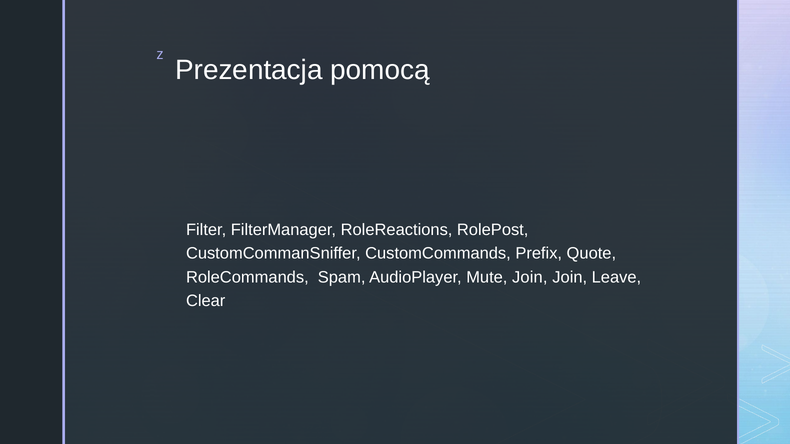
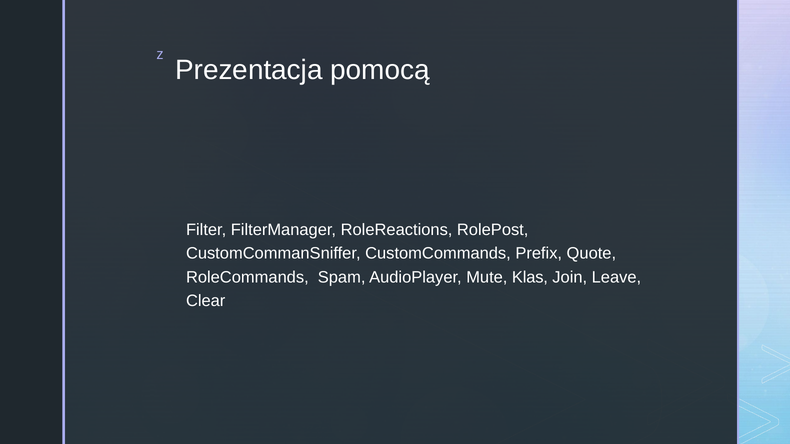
Mute Join: Join -> Klas (530, 277)
